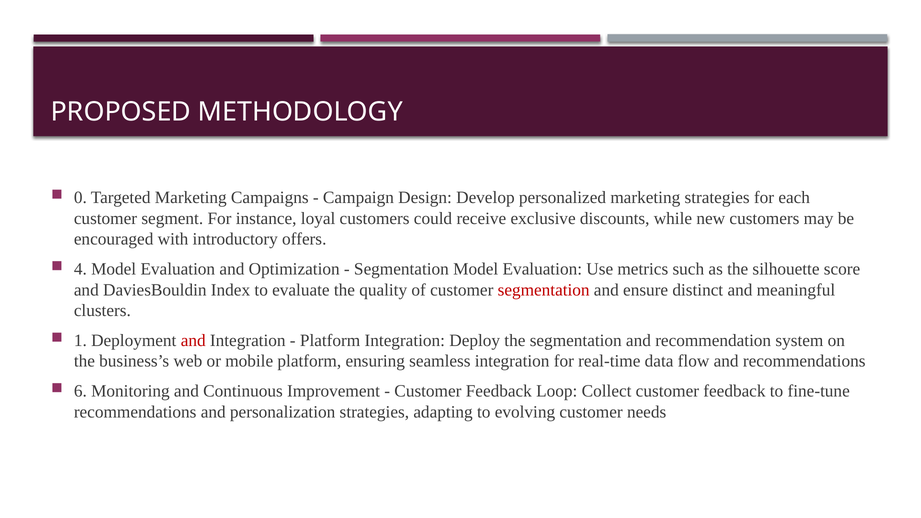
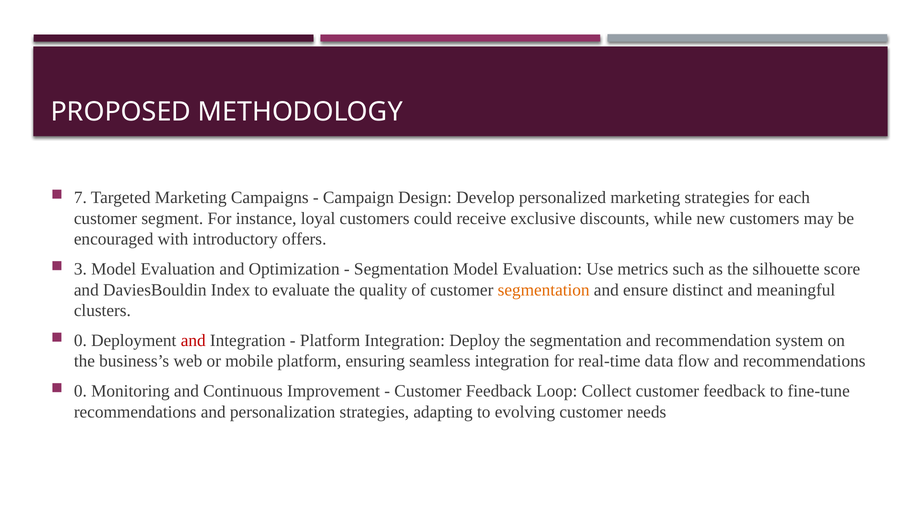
0: 0 -> 7 (80, 198)
4: 4 -> 3 (80, 269)
segmentation colour: red -> orange (544, 290)
1: 1 -> 0 (80, 341)
6: 6 -> 0 (80, 391)
